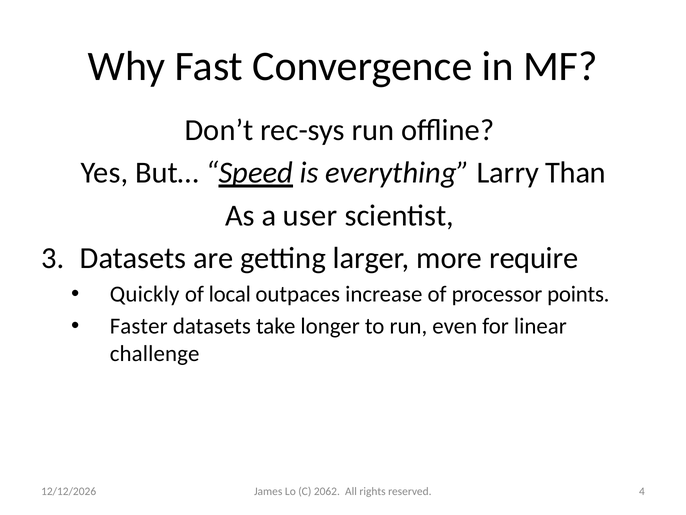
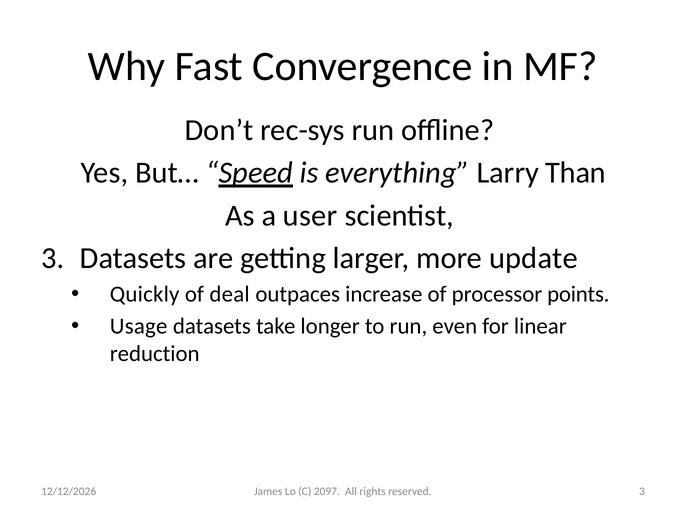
require: require -> update (534, 258)
local: local -> deal (230, 294)
Faster: Faster -> Usage (139, 326)
challenge: challenge -> reduction (155, 354)
2062: 2062 -> 2097 (327, 491)
reserved 4: 4 -> 3 (642, 491)
